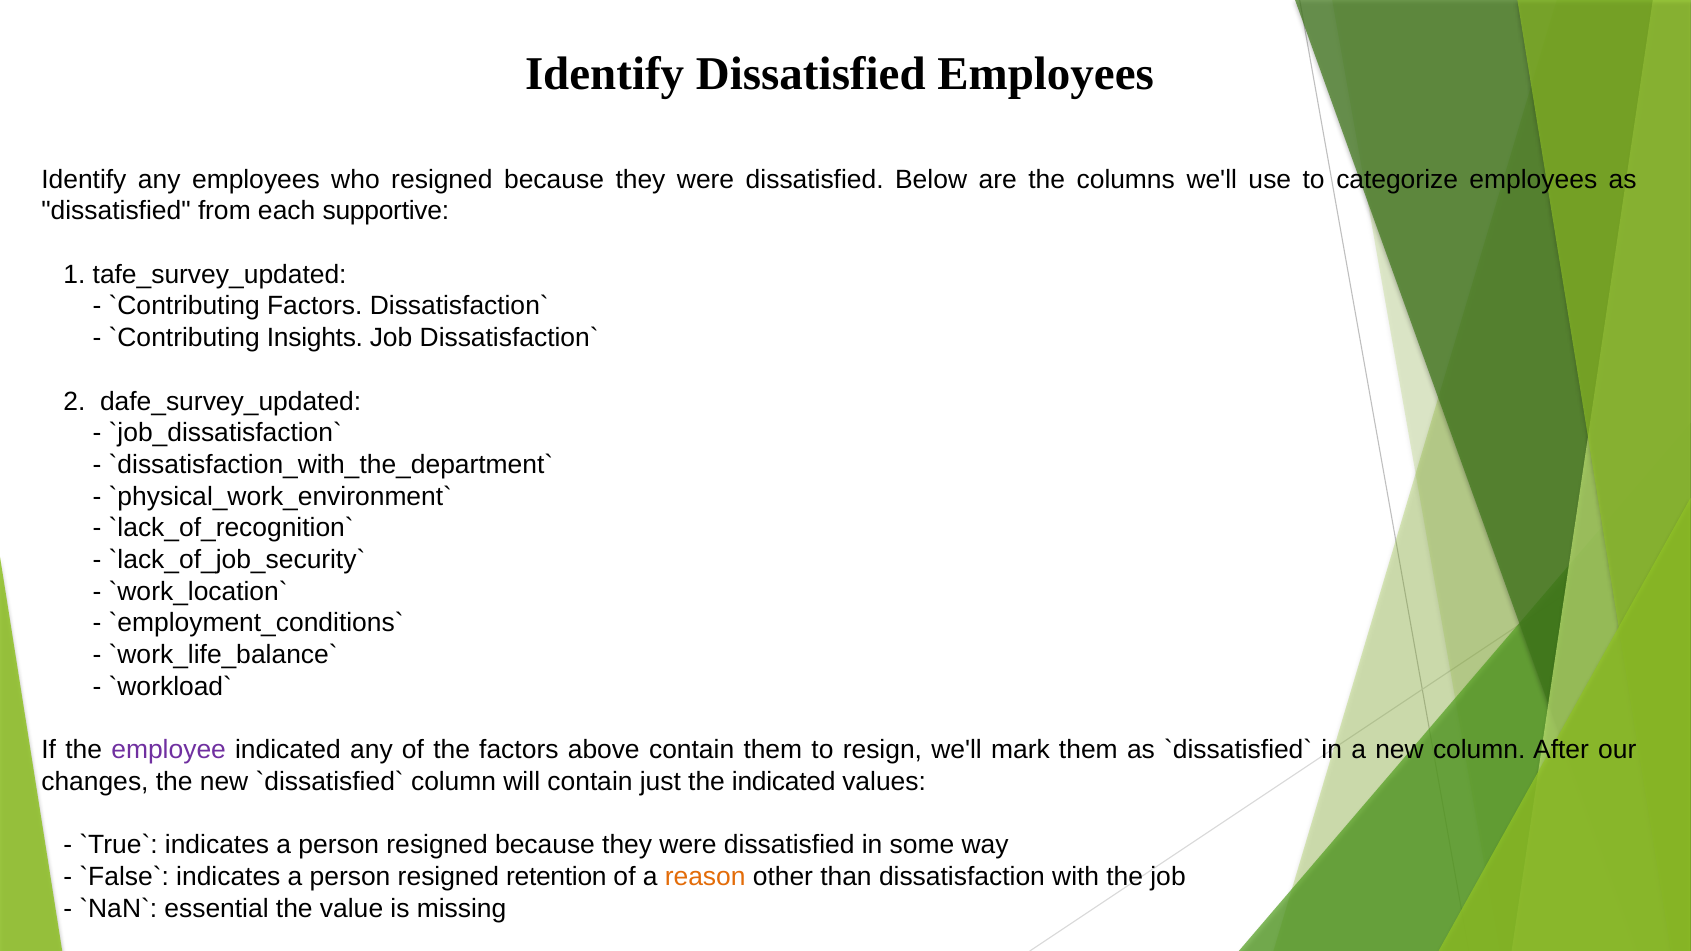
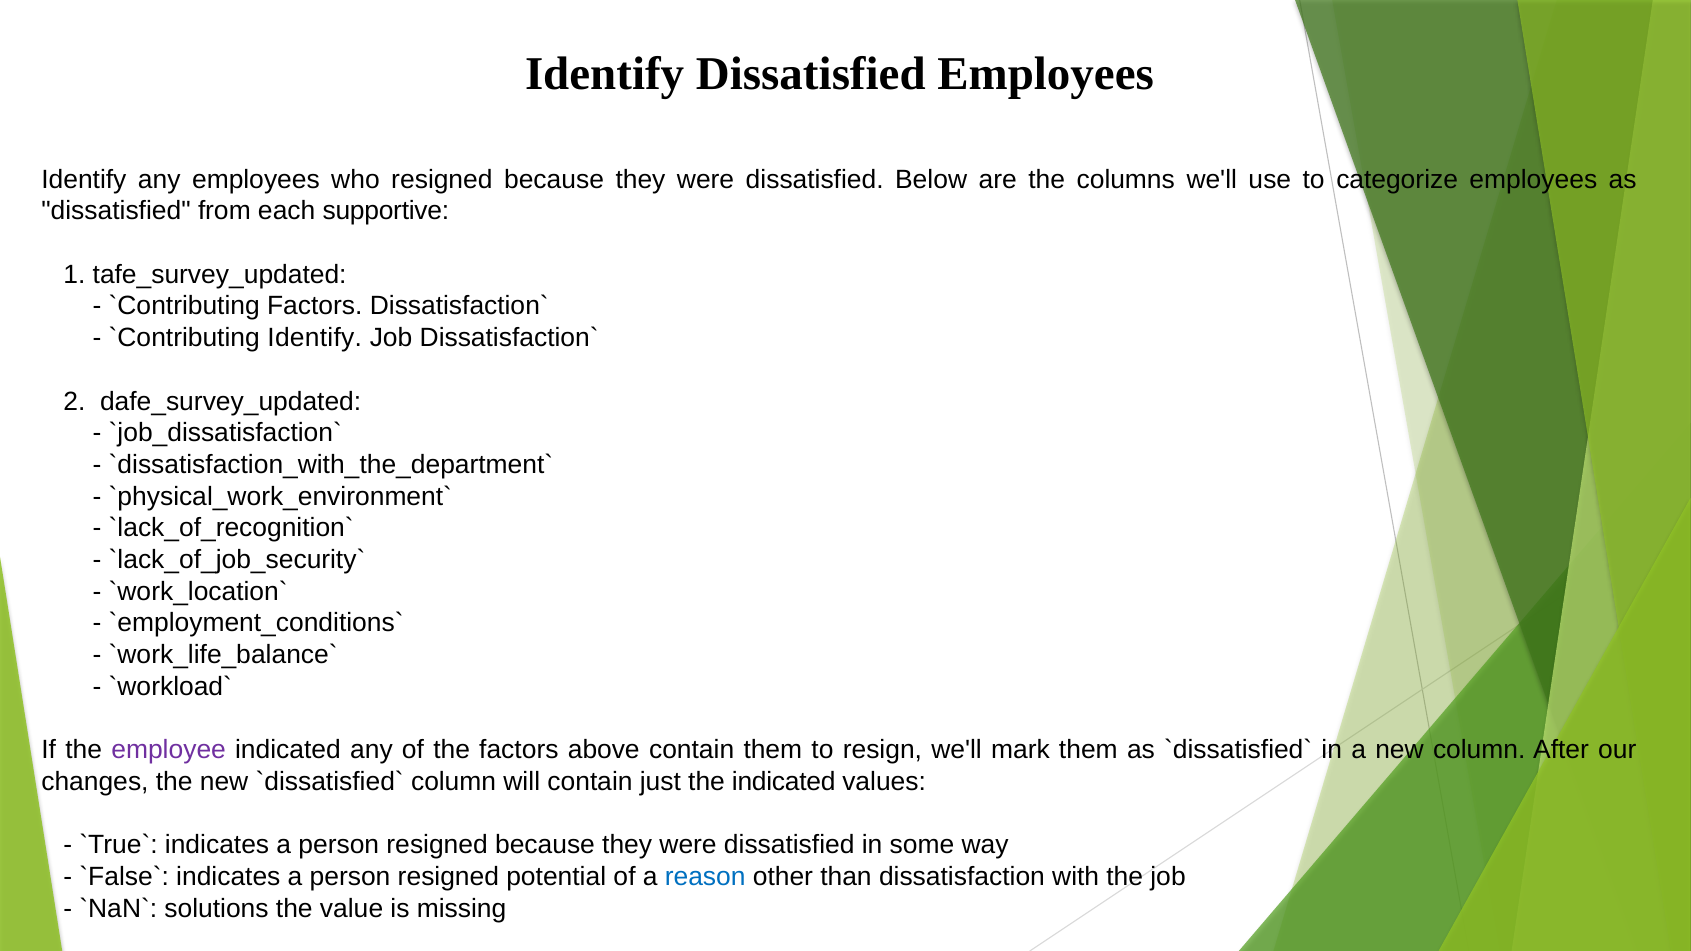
Insights: Insights -> Identify (315, 338)
retention: retention -> potential (556, 877)
reason colour: orange -> blue (705, 877)
essential: essential -> solutions (217, 909)
